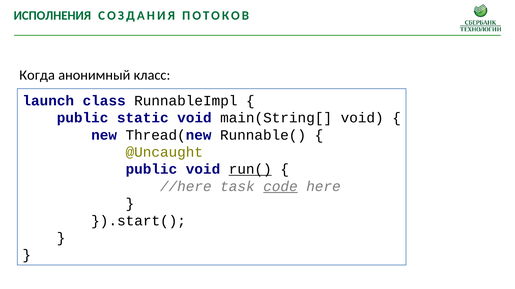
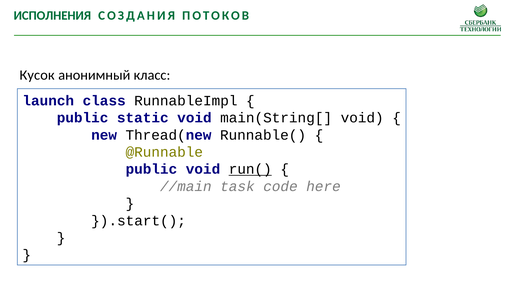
Когда: Когда -> Кусок (37, 75)
@Uncaught: @Uncaught -> @Runnable (164, 152)
//here: //here -> //main (186, 187)
code underline: present -> none (280, 187)
